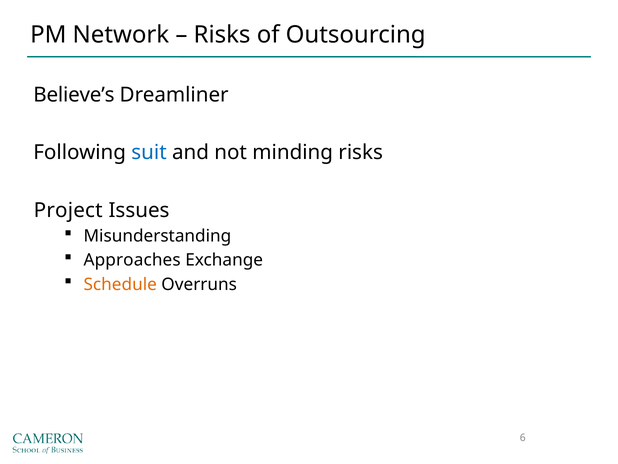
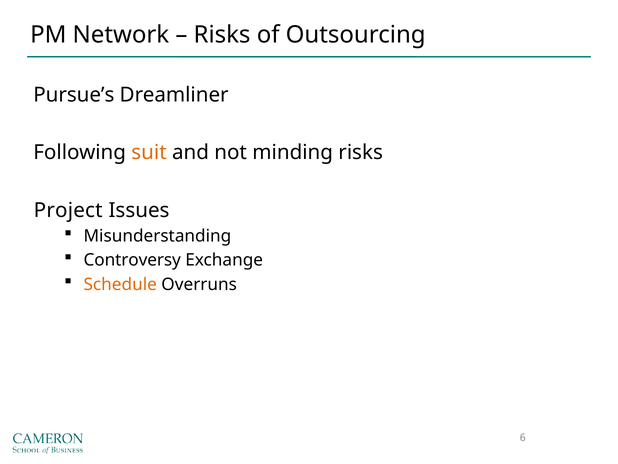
Believe’s: Believe’s -> Pursue’s (74, 95)
suit colour: blue -> orange (149, 152)
Approaches: Approaches -> Controversy (132, 260)
